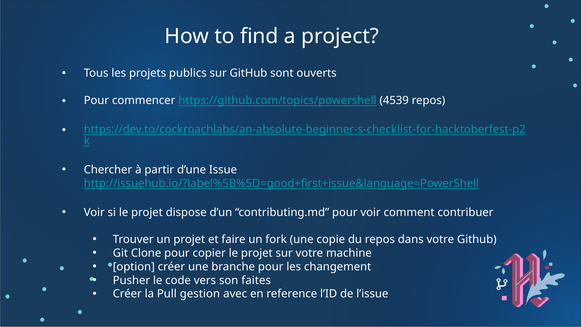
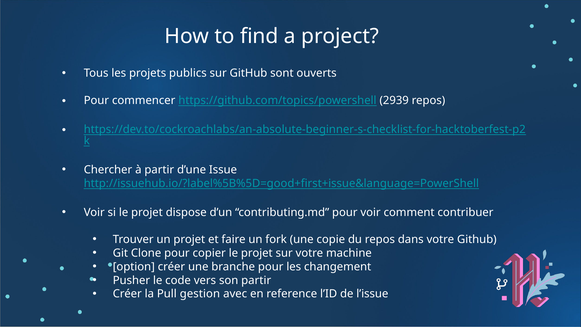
4539: 4539 -> 2939 (394, 100)
son faites: faites -> partir (256, 280)
